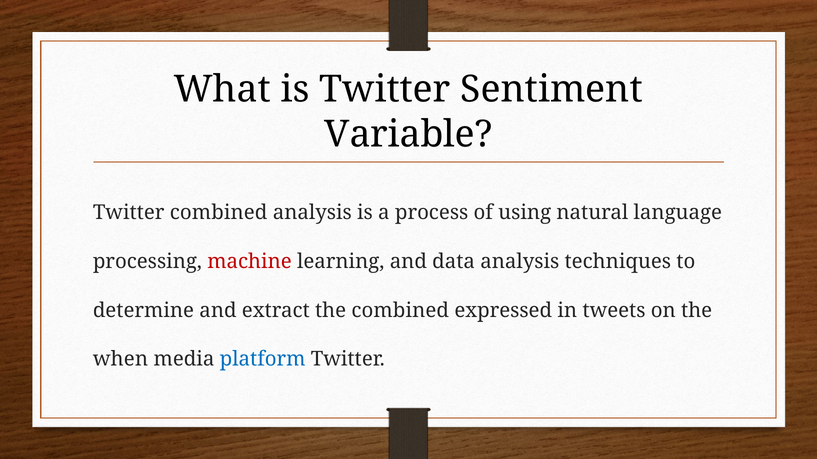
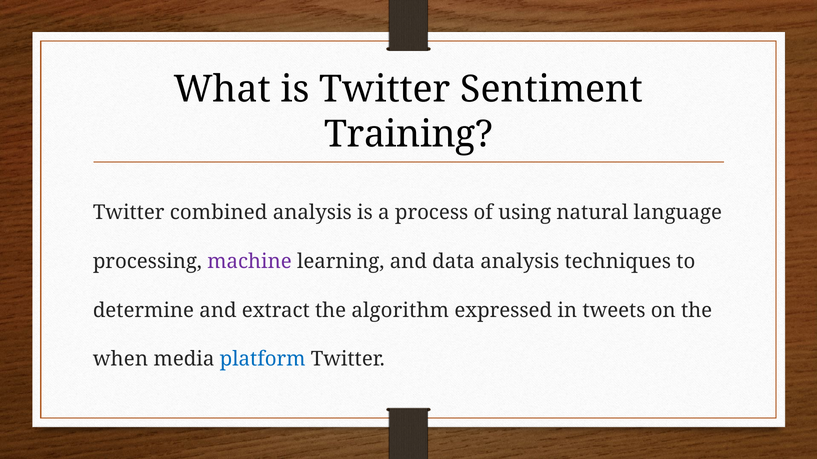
Variable: Variable -> Training (409, 135)
machine colour: red -> purple (250, 262)
the combined: combined -> algorithm (400, 311)
